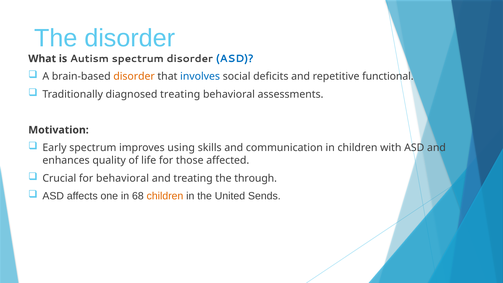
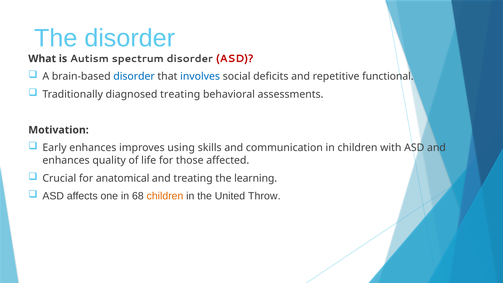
ASD colour: blue -> red (235, 59)
disorder colour: orange -> blue (134, 77)
Early spectrum: spectrum -> enhances (93, 148)
for behavioral: behavioral -> anatomical (123, 178)
through: through -> learning (256, 178)
Sends: Sends -> Throw (264, 196)
